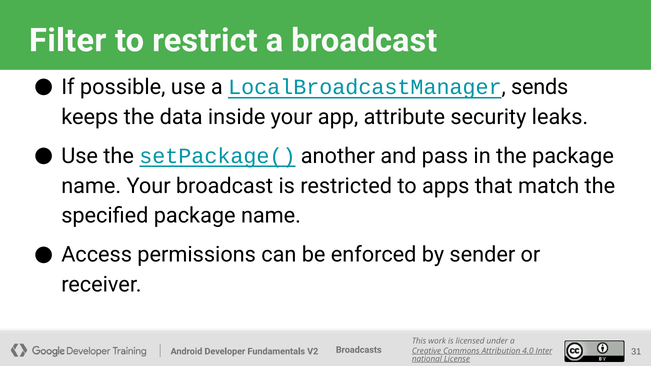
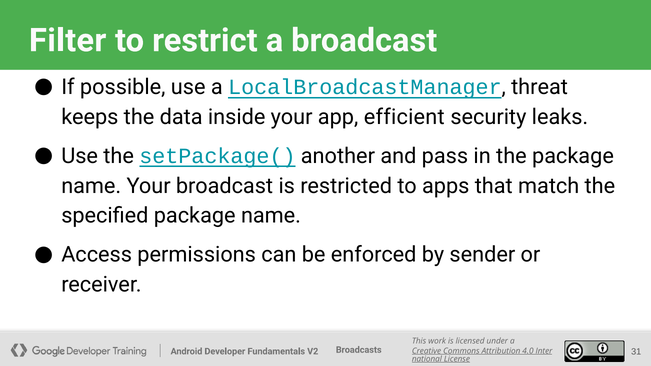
sends: sends -> threat (540, 87)
attribute: attribute -> efficient (404, 117)
